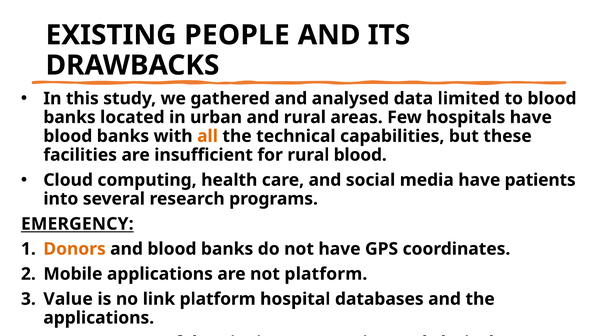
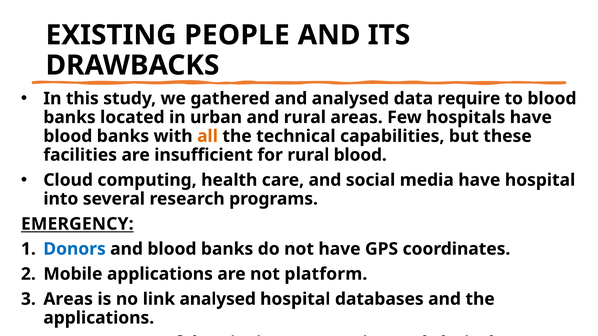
data limited: limited -> require (469, 99)
have patients: patients -> hospital (540, 180)
Donors colour: orange -> blue (75, 249)
Value: Value -> Areas (68, 299)
link platform: platform -> analysed (218, 299)
